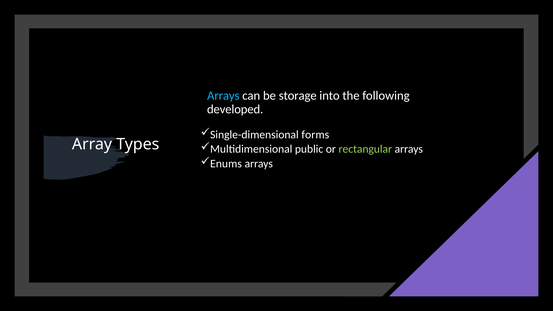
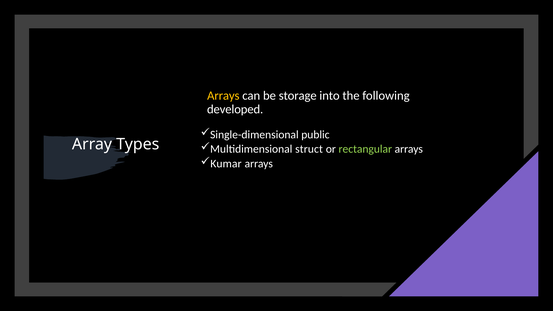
Arrays colour: light blue -> yellow (223, 96)
forms: forms -> public (315, 135)
public: public -> struct (309, 149)
Enums: Enums -> Kumar (226, 164)
